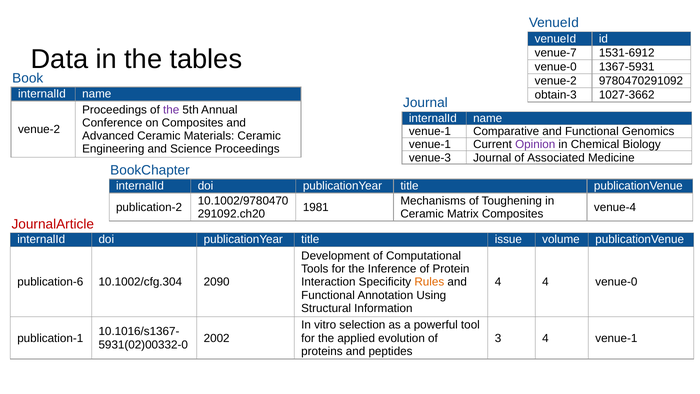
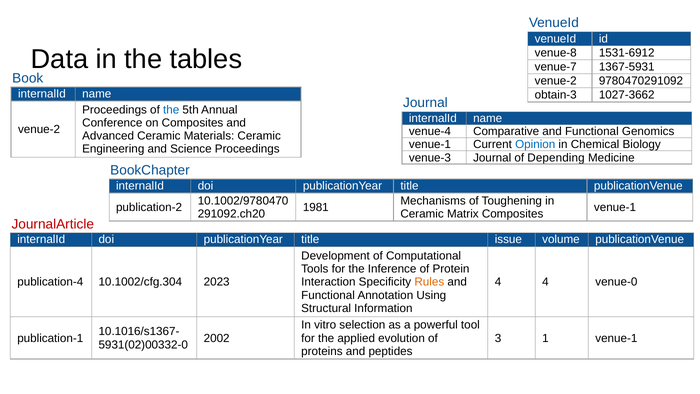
venue-7: venue-7 -> venue-8 (556, 53)
venue-0: venue-0 -> venue-7 (556, 67)
the colour: purple -> blue (171, 110)
venue-1: venue-1 -> venue-4 (430, 131)
Opinion colour: purple -> blue (535, 144)
Associated: Associated -> Depending (556, 158)
venue-4: venue-4 -> venue-1 (615, 207)
publication-6: publication-6 -> publication-4 (50, 282)
2090: 2090 -> 2023 (217, 282)
3 4: 4 -> 1 (545, 338)
